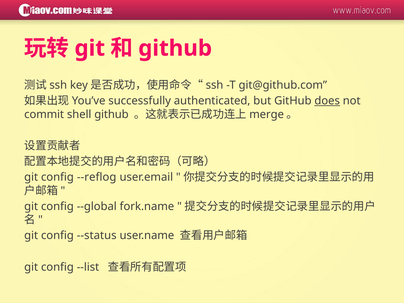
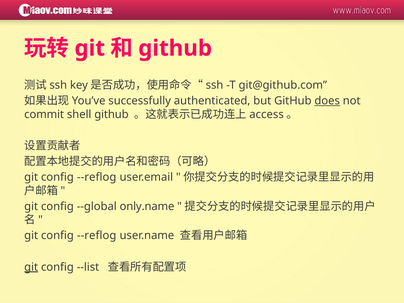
merge: merge -> access (267, 114)
fork.name: fork.name -> only.name (147, 206)
--status: --status -> --reflog (97, 236)
git underline: none -> present (31, 267)
